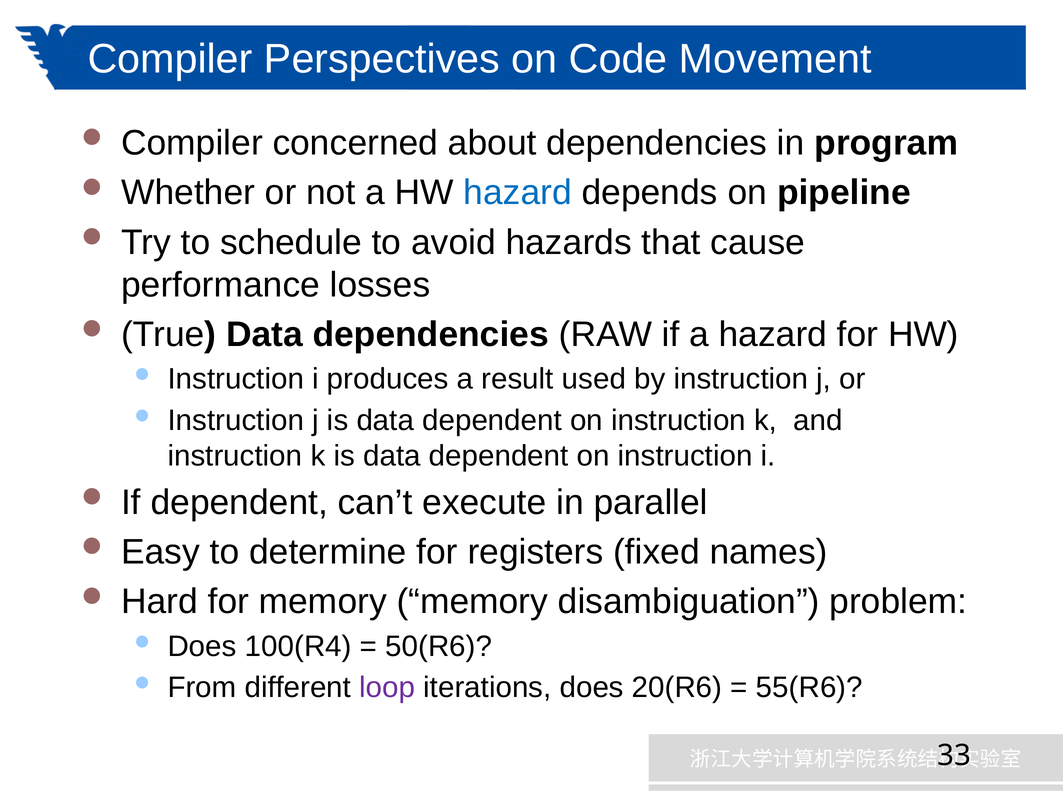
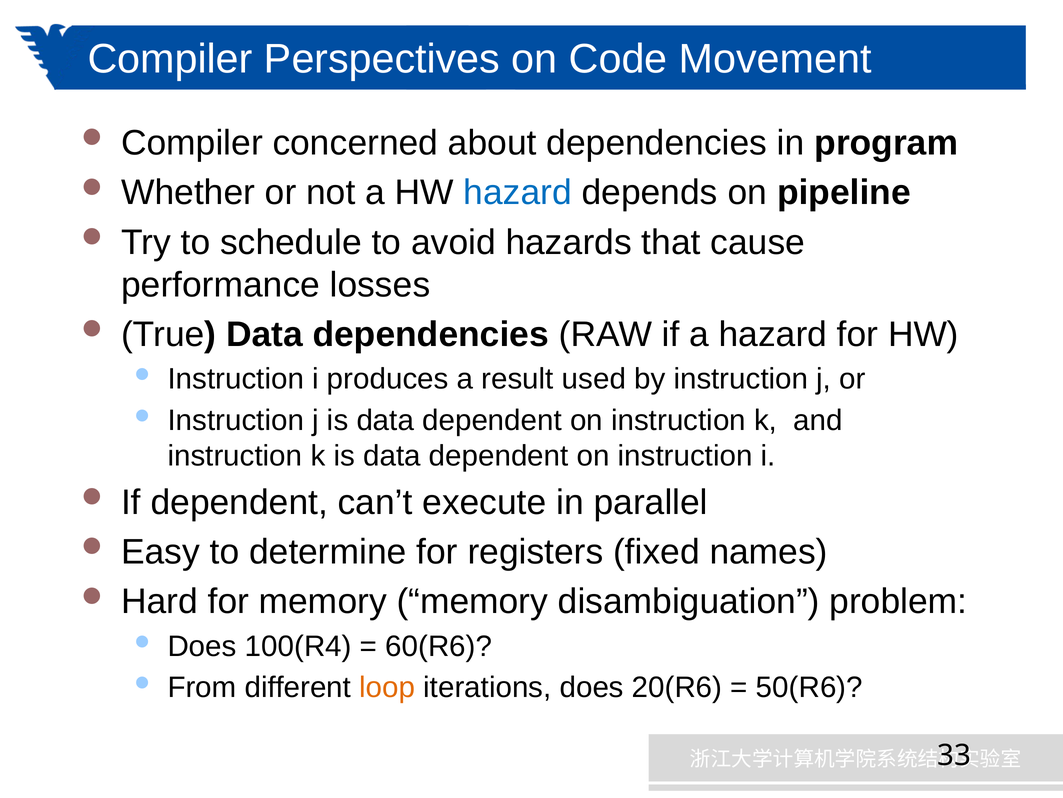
50(R6: 50(R6 -> 60(R6 (439, 646)
loop colour: purple -> orange (387, 687)
55(R6: 55(R6 -> 50(R6 (809, 687)
